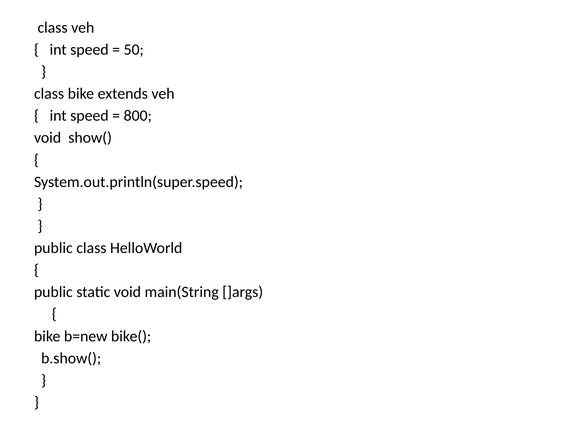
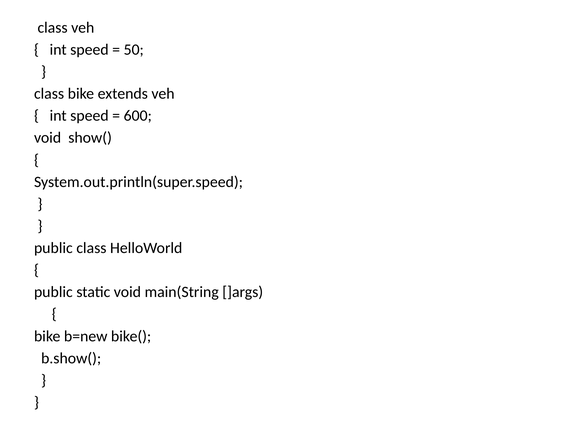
800: 800 -> 600 (138, 116)
